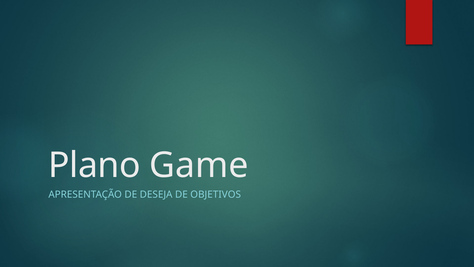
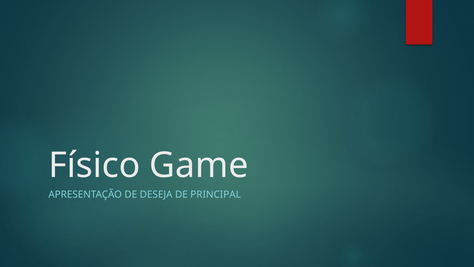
Plano: Plano -> Físico (94, 165)
OBJETIVOS: OBJETIVOS -> PRINCIPAL (216, 194)
